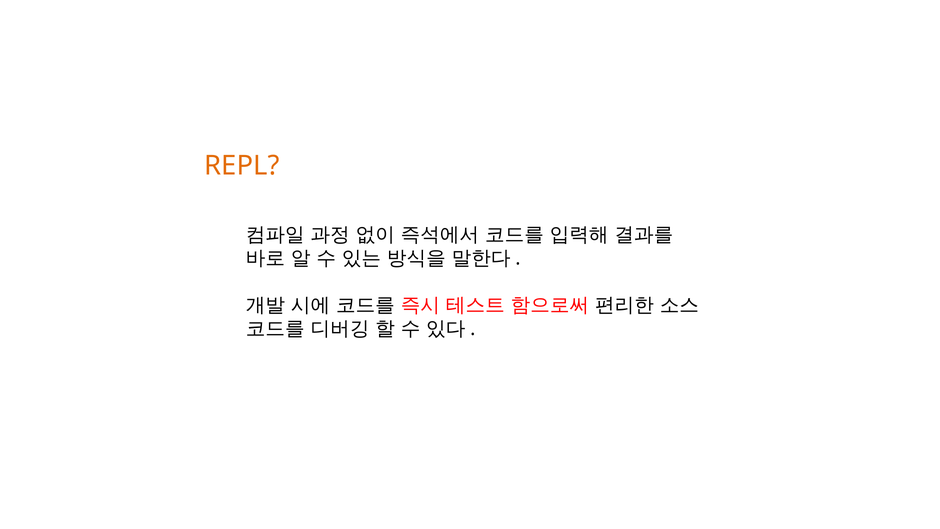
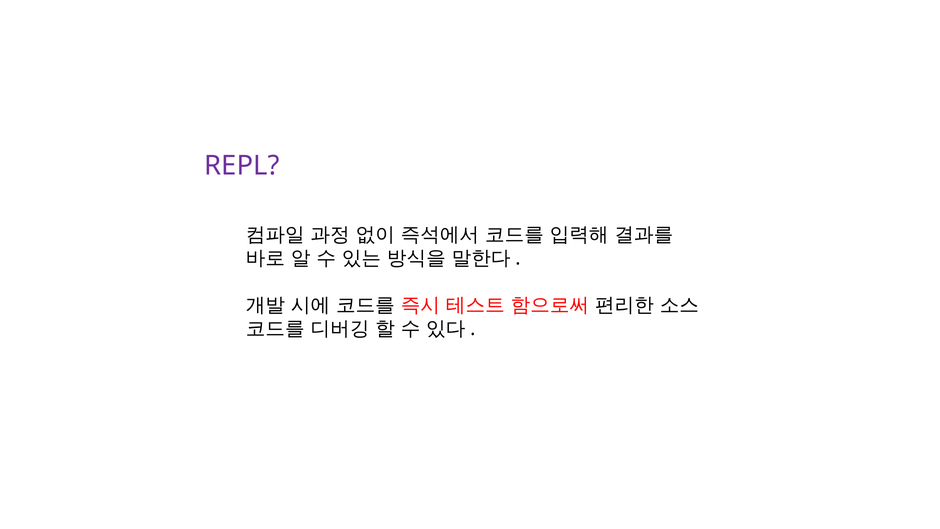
REPL colour: orange -> purple (242, 166)
